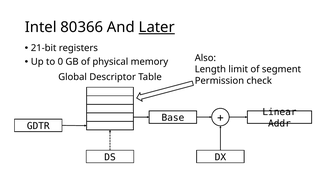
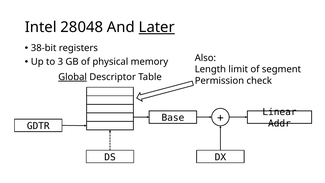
80366: 80366 -> 28048 (82, 27)
21-bit: 21-bit -> 38-bit (44, 48)
0: 0 -> 3 (60, 62)
Global underline: none -> present (73, 77)
